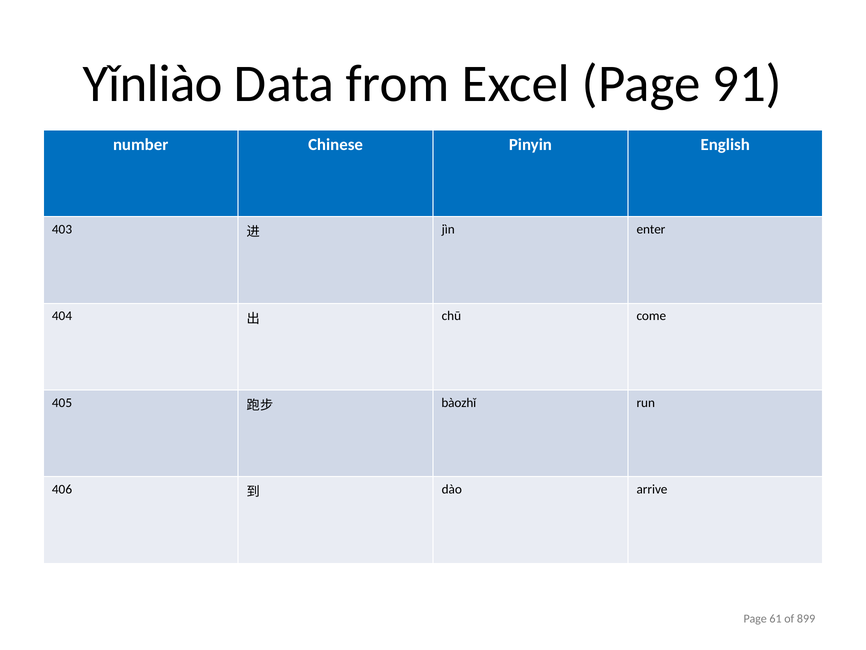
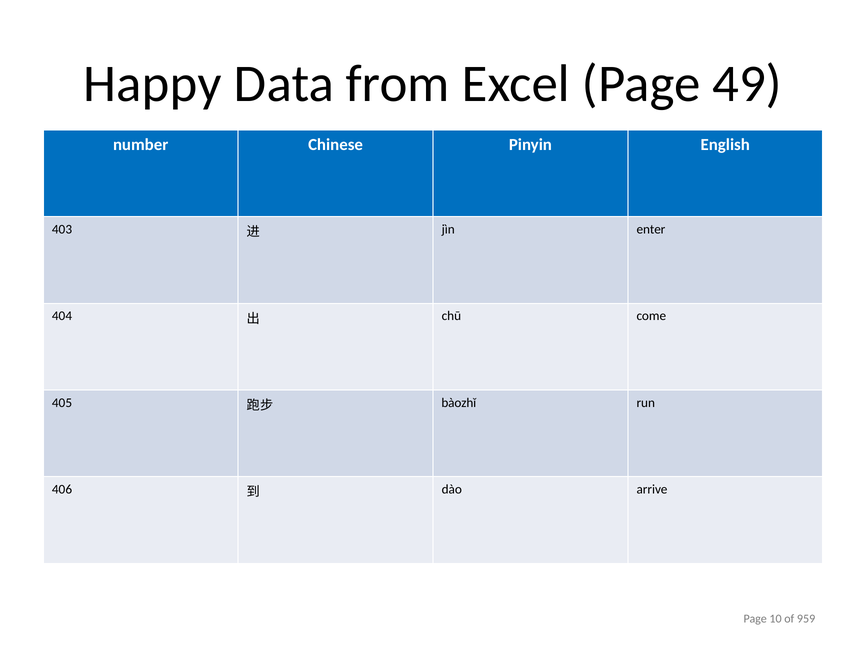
Yǐnliào: Yǐnliào -> Happy (152, 84)
91: 91 -> 49 (747, 84)
61: 61 -> 10 (776, 618)
899: 899 -> 959 (806, 618)
